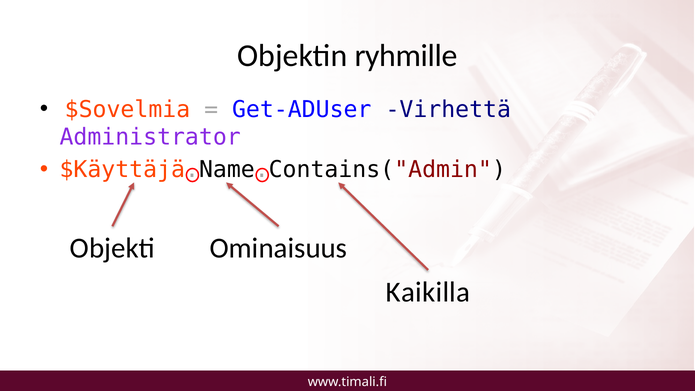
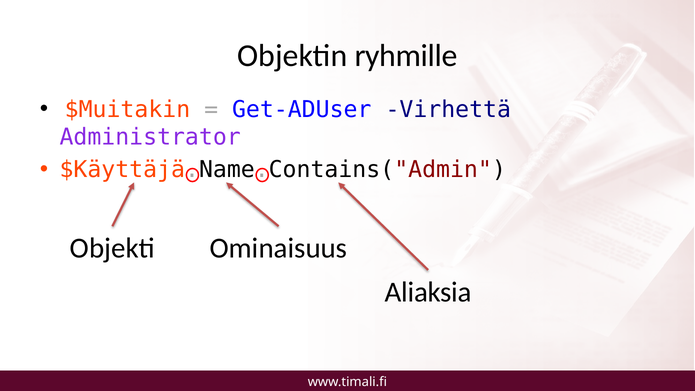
$Sovelmia: $Sovelmia -> $Muitakin (127, 109)
Kaikilla: Kaikilla -> Aliaksia (428, 292)
